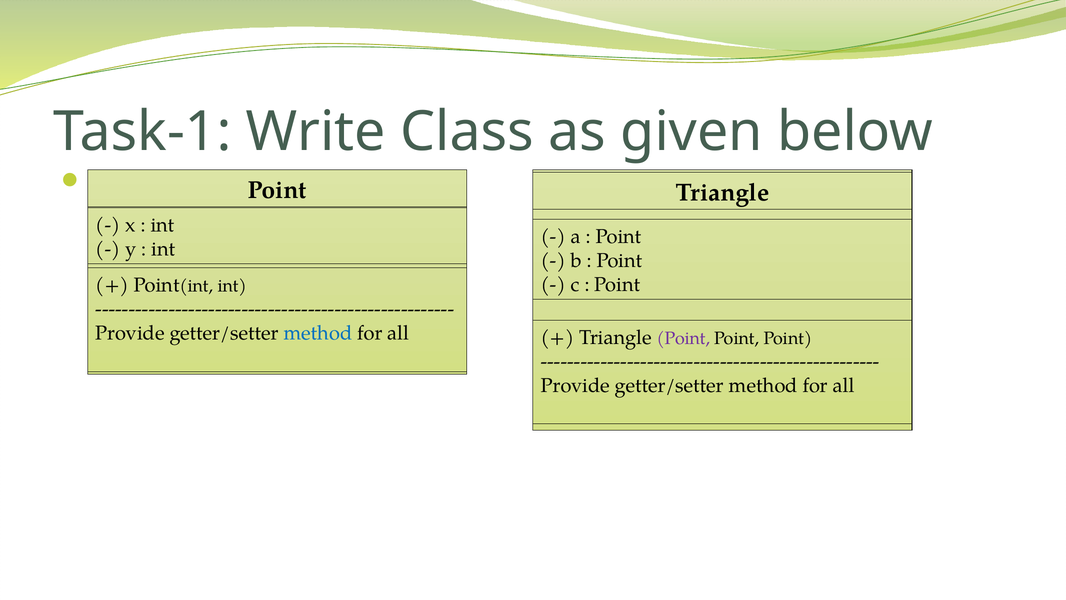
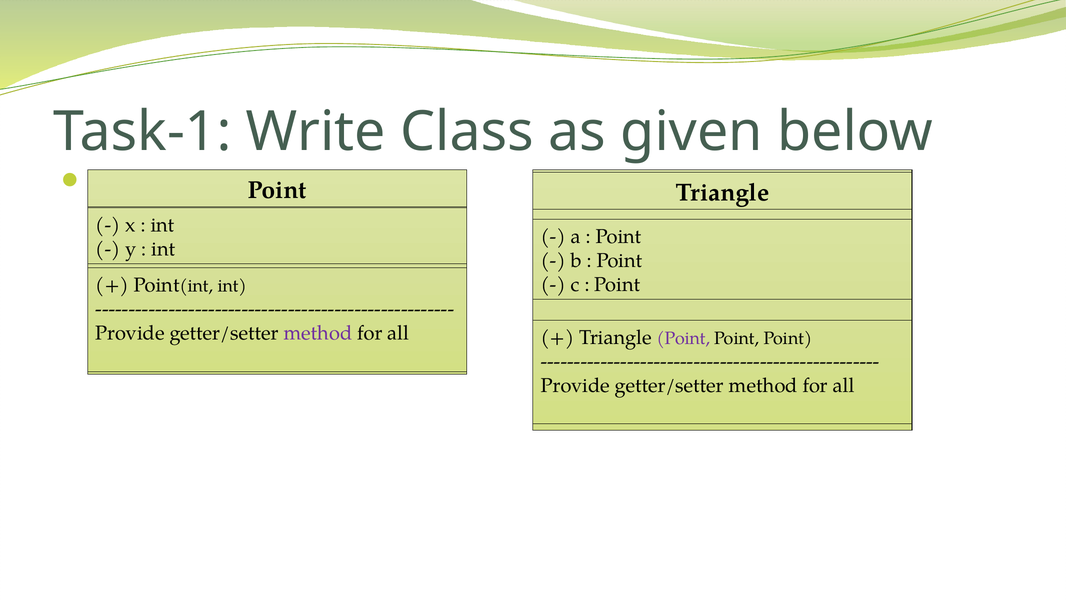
method colour: blue -> purple (318, 333)
